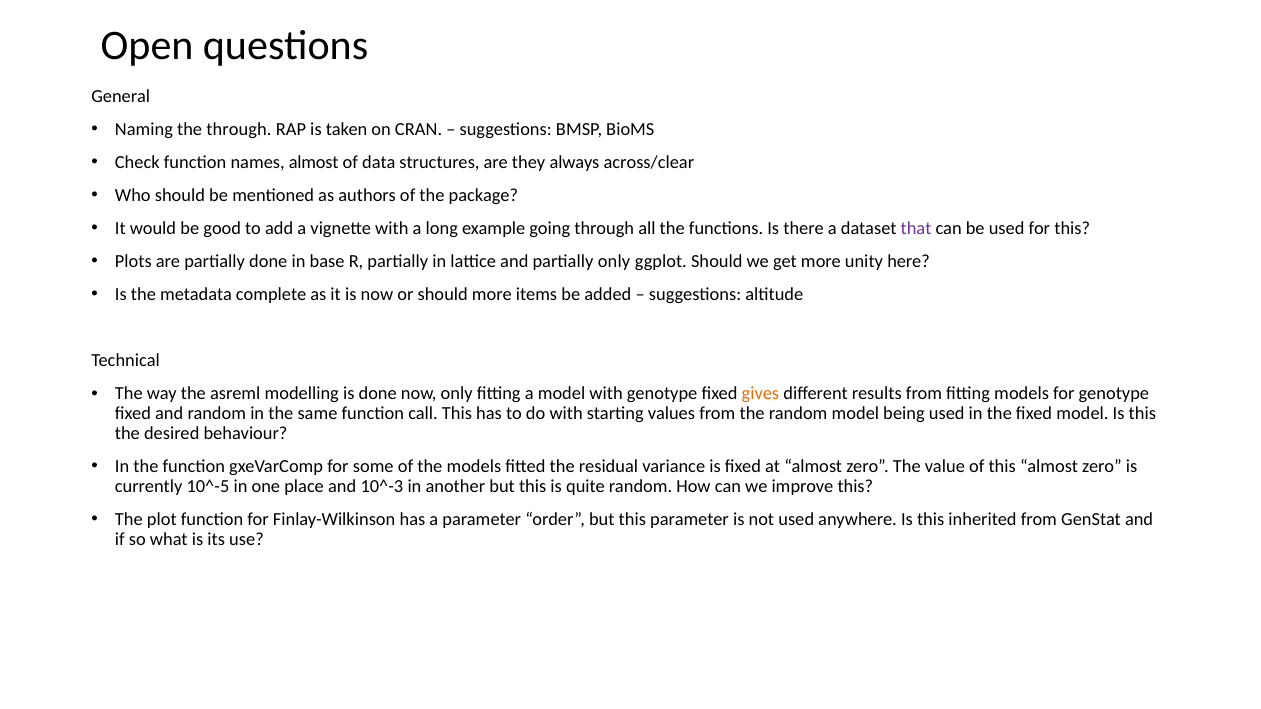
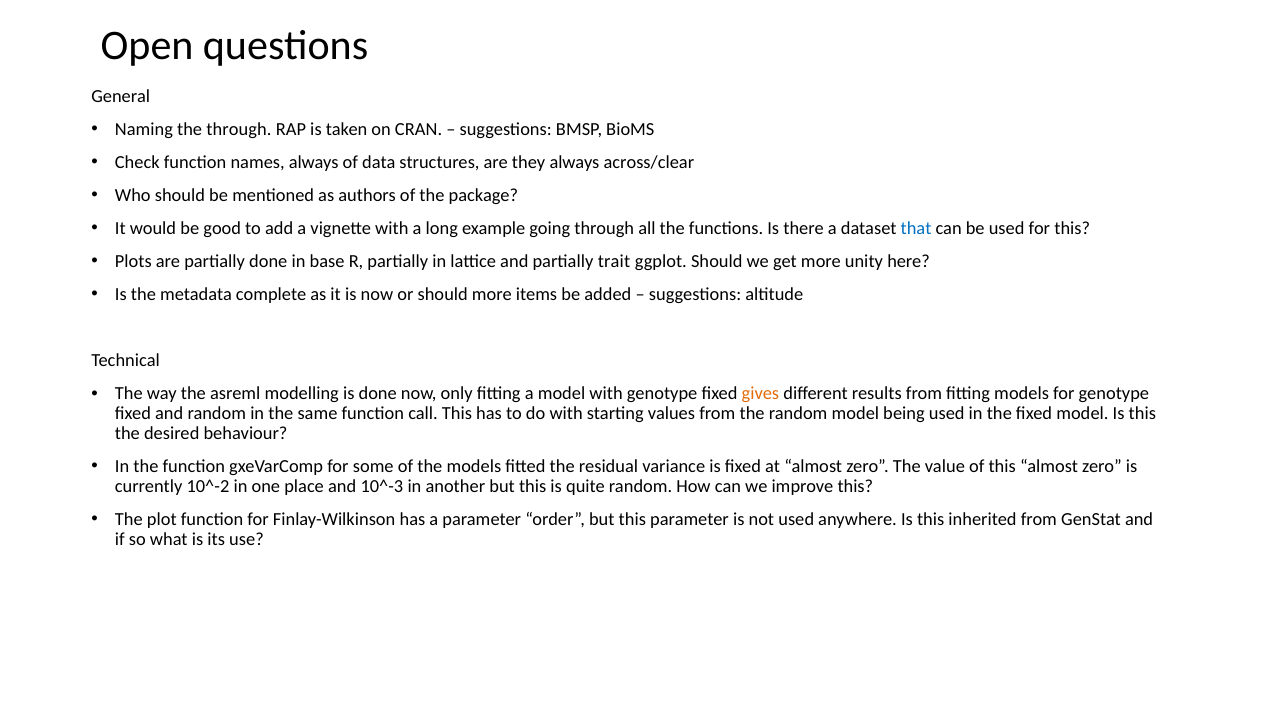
names almost: almost -> always (314, 162)
that colour: purple -> blue (916, 229)
partially only: only -> trait (614, 262)
10^-5: 10^-5 -> 10^-2 (208, 487)
